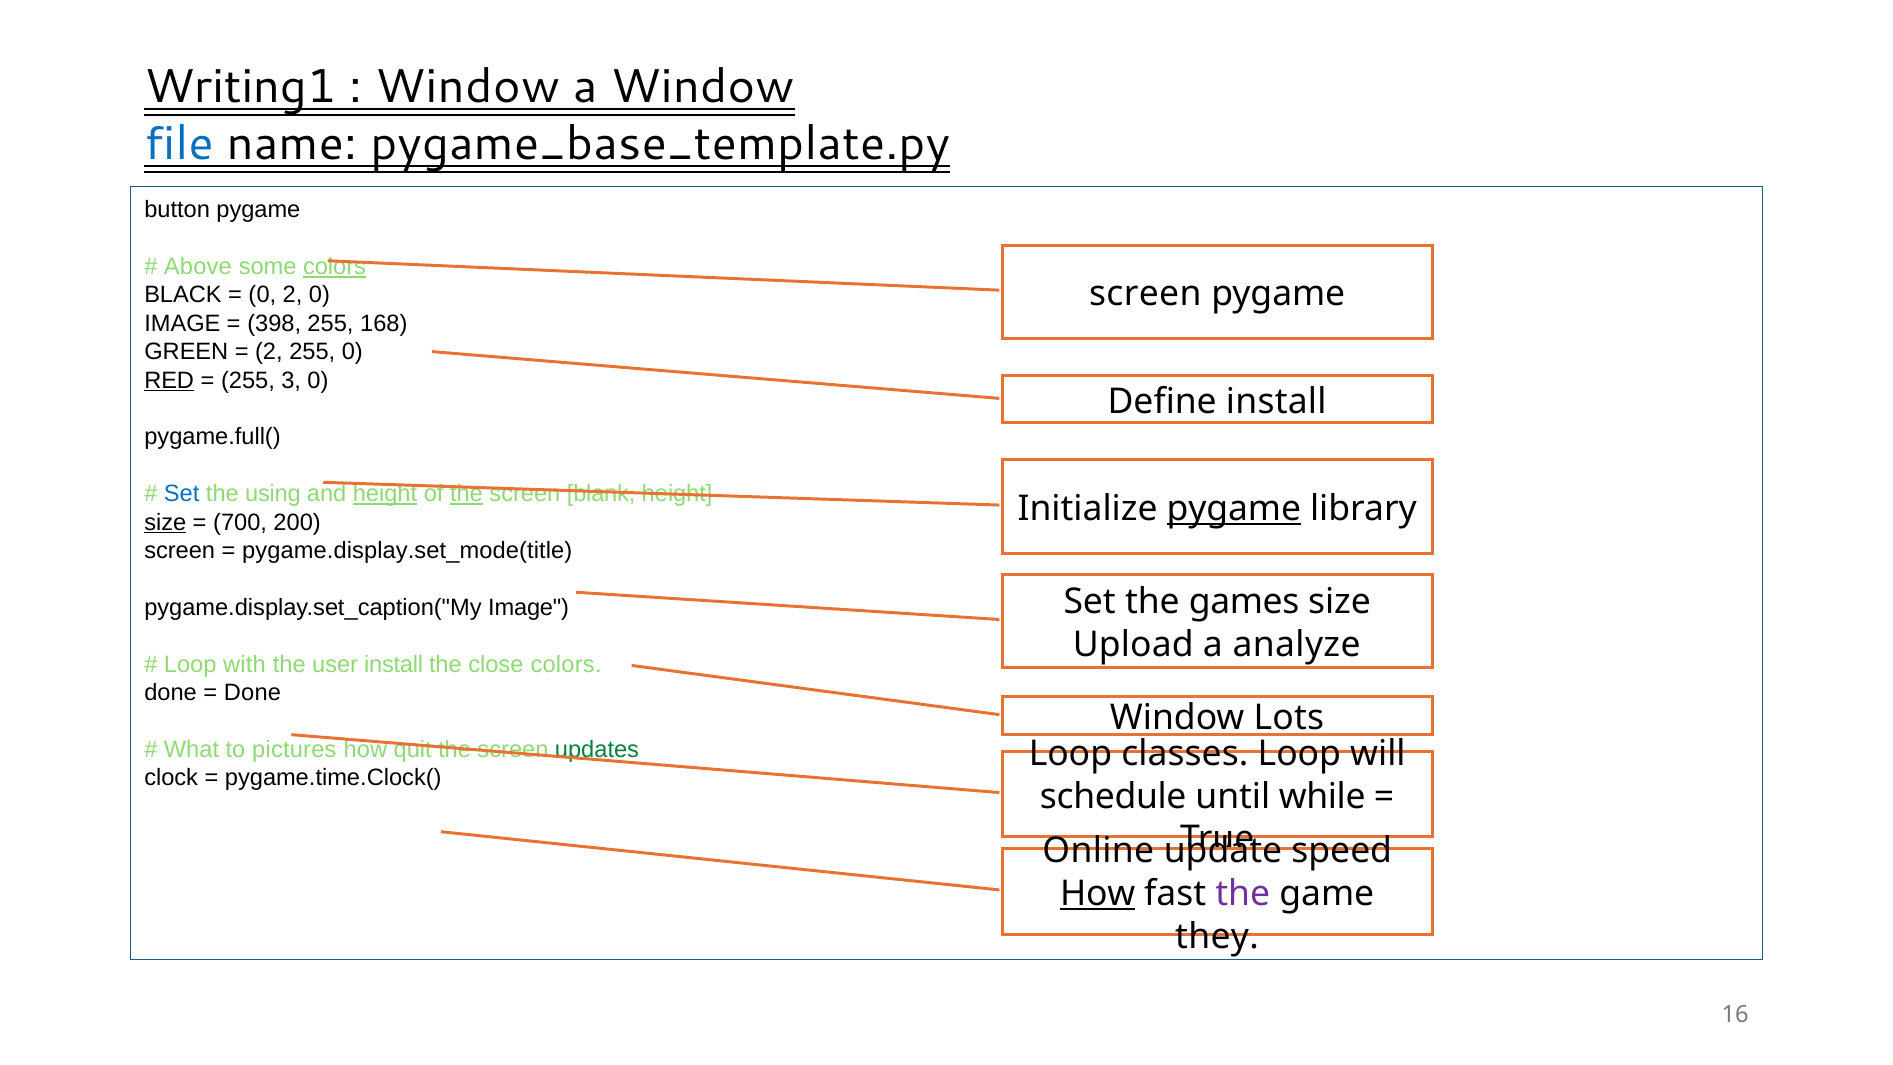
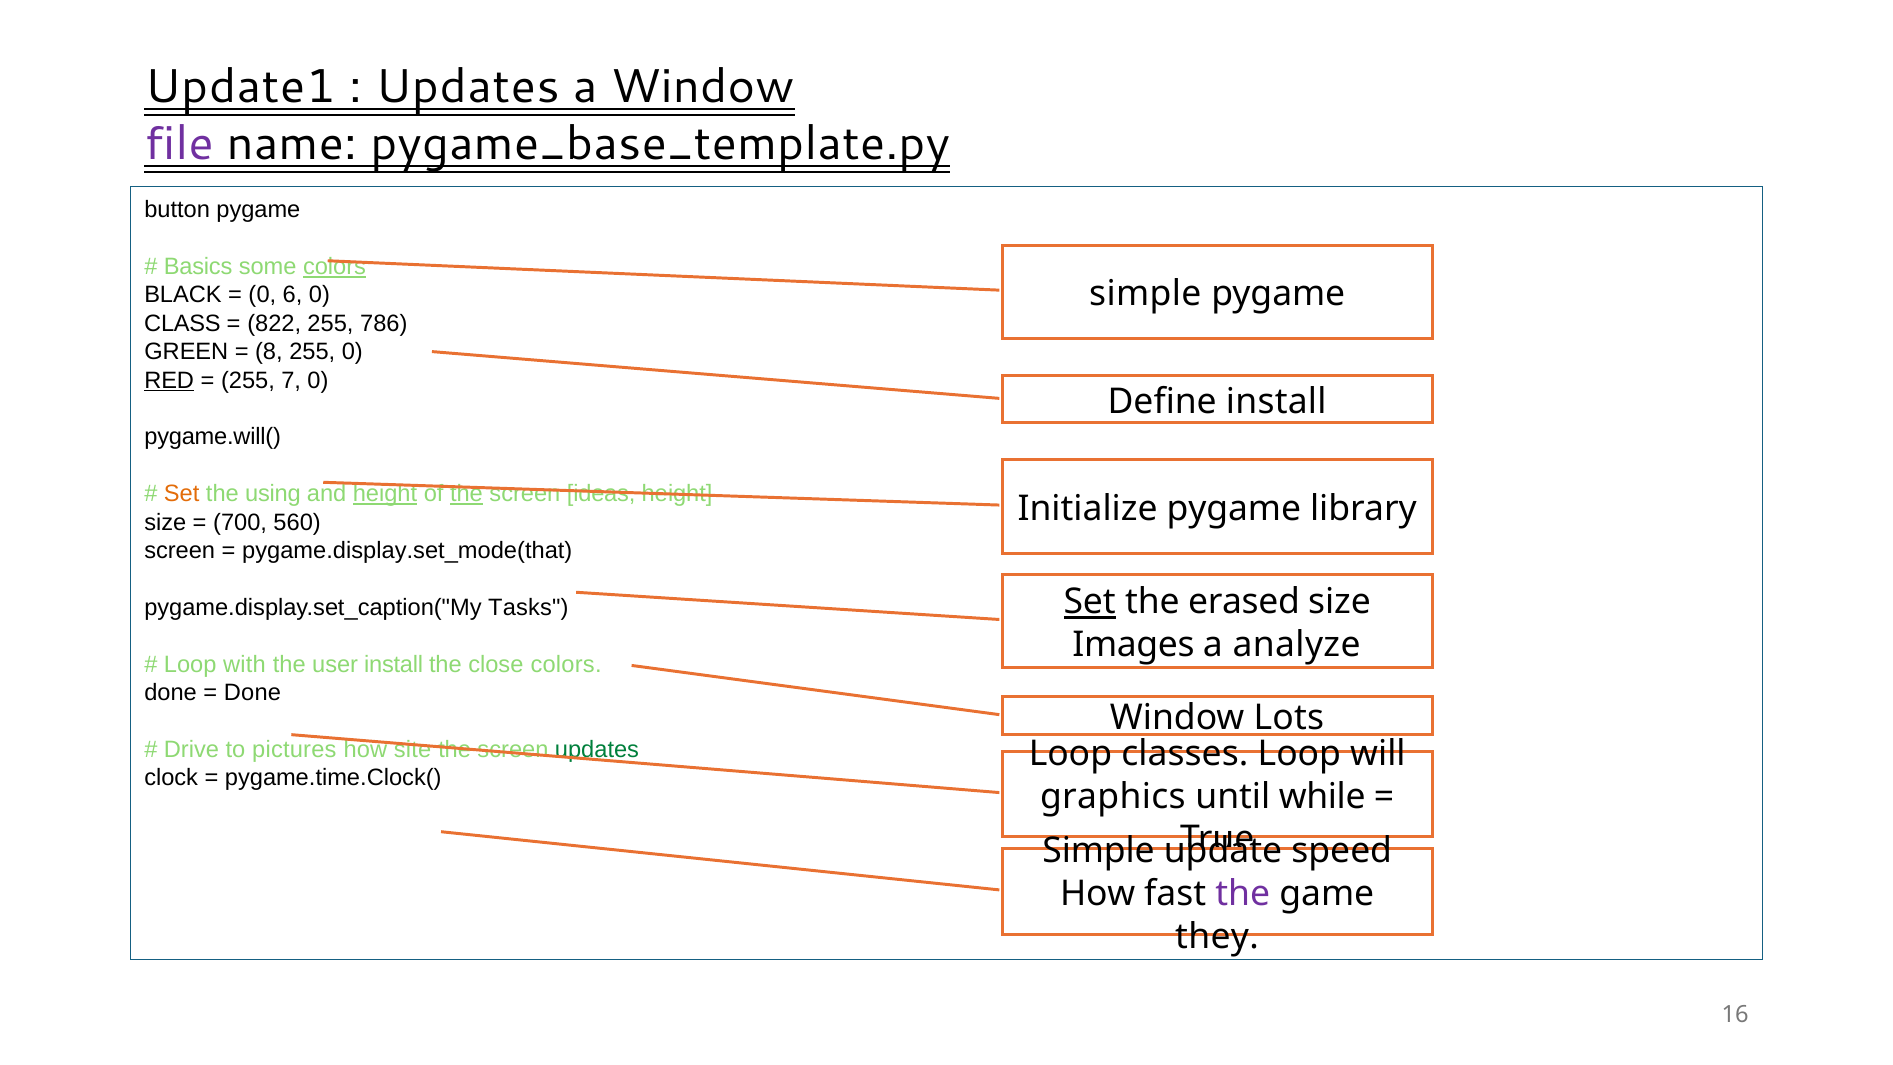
Writing1: Writing1 -> Update1 (240, 87)
Window: Window -> Updates (467, 87)
file colour: blue -> purple (179, 144)
Above: Above -> Basics (198, 267)
0 2: 2 -> 6 (293, 295)
screen: screen -> simple (1145, 294)
IMAGE: IMAGE -> CLASS (182, 323)
398: 398 -> 822 (274, 323)
168: 168 -> 786 (384, 323)
2: 2 -> 8 (269, 352)
3: 3 -> 7 (291, 380)
pygame.full(: pygame.full( -> pygame.will( (213, 437)
Set colour: blue -> orange (182, 494)
blank: blank -> ideas (601, 494)
pygame underline: present -> none (1234, 509)
size underline: present -> none (165, 522)
200: 200 -> 560 (297, 522)
pygame.display.set_mode(title: pygame.display.set_mode(title -> pygame.display.set_mode(that (407, 551)
Set underline: none -> present (1090, 602)
games: games -> erased (1244, 602)
pygame.display.set_caption("My Image: Image -> Tasks (528, 607)
Upload: Upload -> Images (1133, 645)
What: What -> Drive (191, 749)
quit: quit -> site (413, 749)
schedule: schedule -> graphics (1113, 796)
Online: Online -> Simple (1099, 851)
How underline: present -> none (1098, 894)
